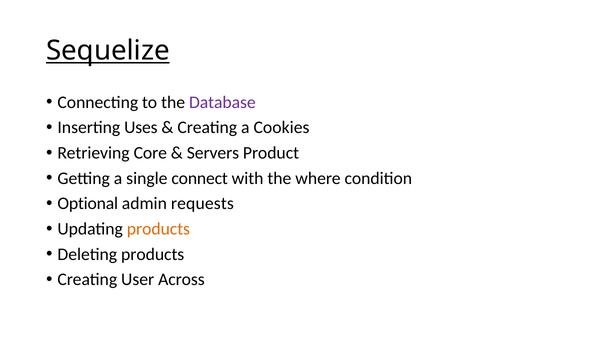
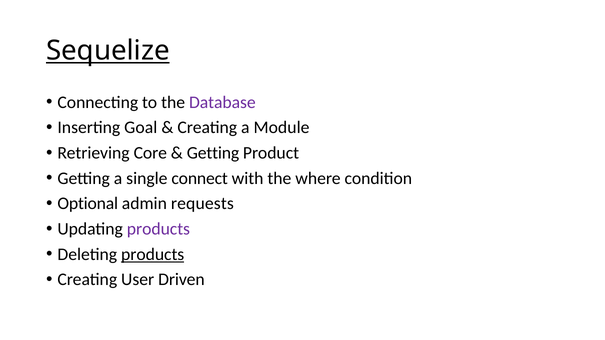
Uses: Uses -> Goal (141, 128)
Cookies: Cookies -> Module (282, 128)
Servers: Servers -> Getting (213, 153)
products colour: orange -> purple (158, 229)
products underline: none -> present (153, 254)
Across: Across -> Driven (181, 280)
